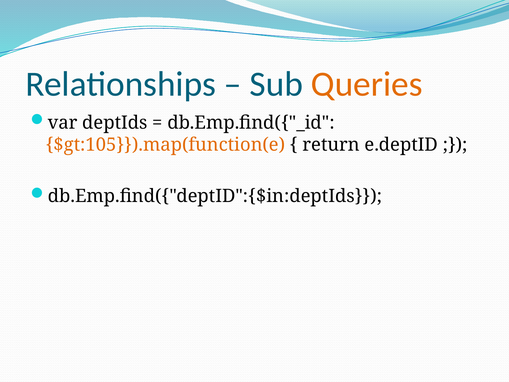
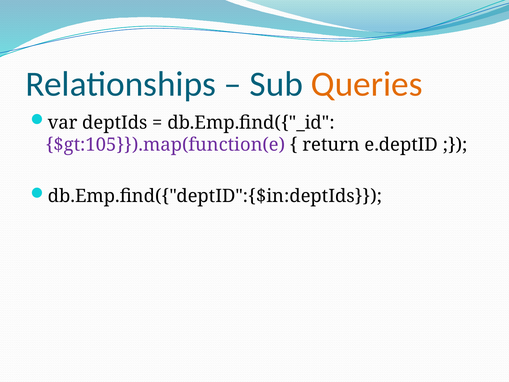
$gt:105}}).map(function(e colour: orange -> purple (165, 145)
